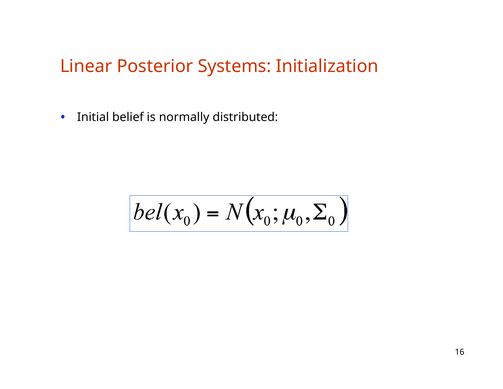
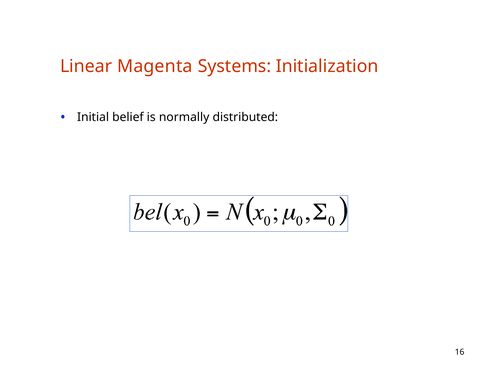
Posterior: Posterior -> Magenta (155, 66)
